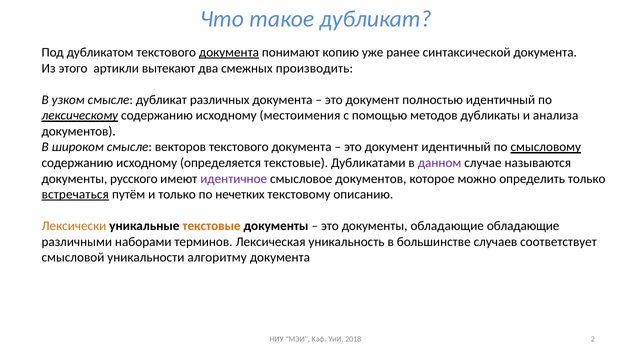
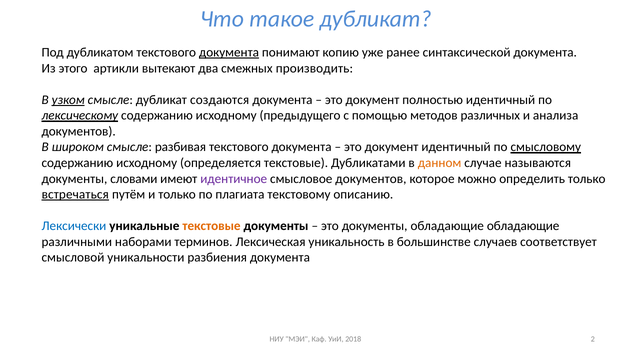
узком underline: none -> present (68, 100)
различных: различных -> создаются (220, 100)
местоимения: местоимения -> предыдущего (300, 116)
дубликаты: дубликаты -> различных (490, 116)
векторов: векторов -> разбивая (180, 147)
данном colour: purple -> orange (440, 163)
русского: русского -> словами (134, 179)
нечетких: нечетких -> плагиата (240, 194)
Лексически colour: orange -> blue (74, 226)
алгоритму: алгоритму -> разбиения (217, 258)
